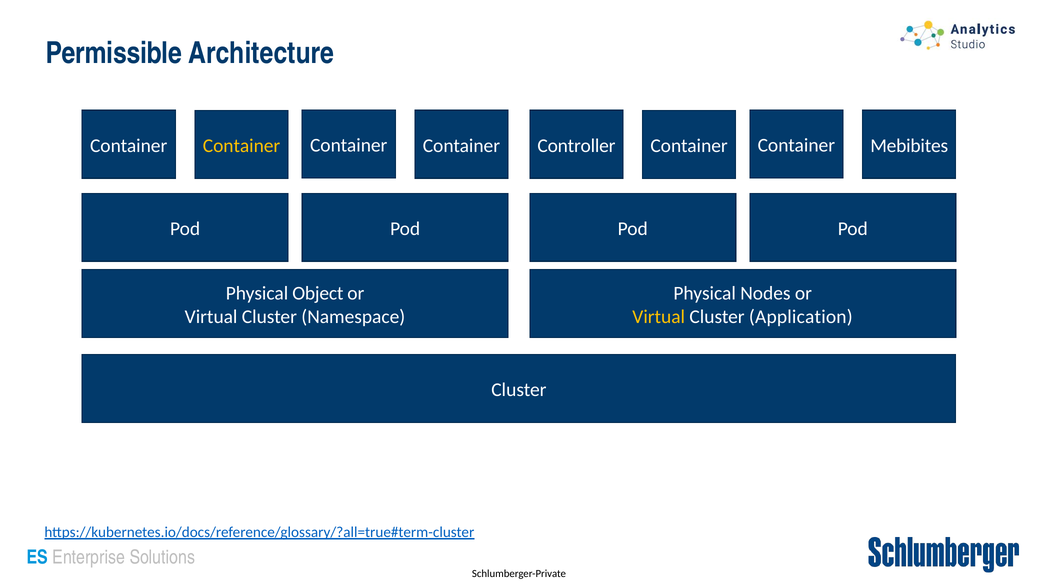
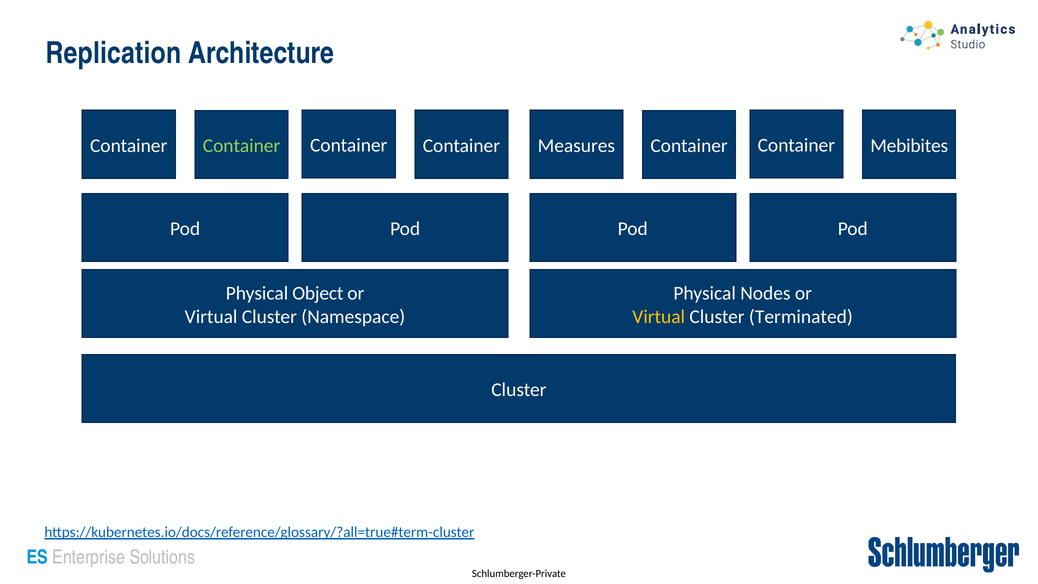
Permissible: Permissible -> Replication (113, 53)
Controller: Controller -> Measures (576, 146)
Container colour: yellow -> light green (242, 146)
Application: Application -> Terminated (801, 317)
